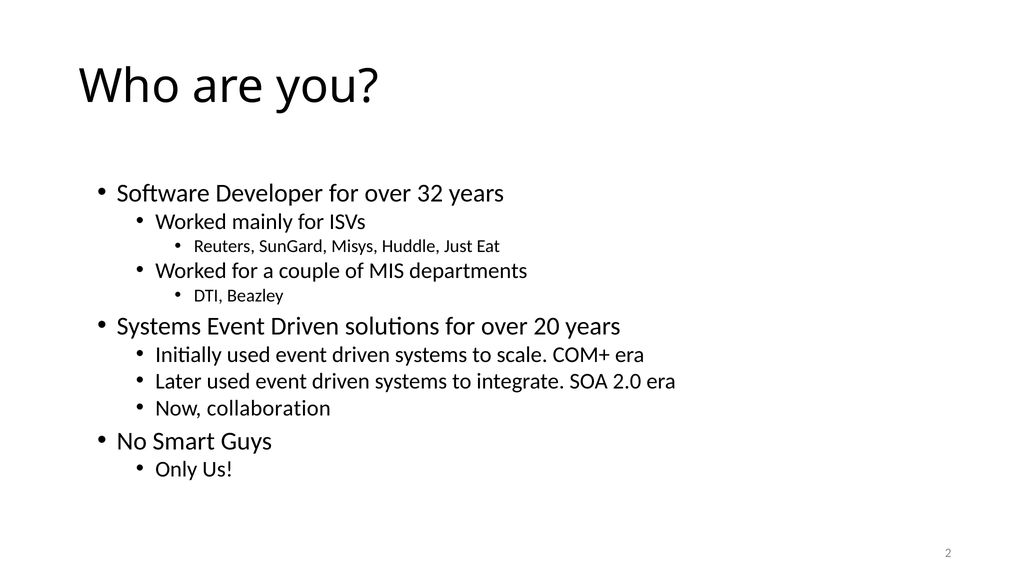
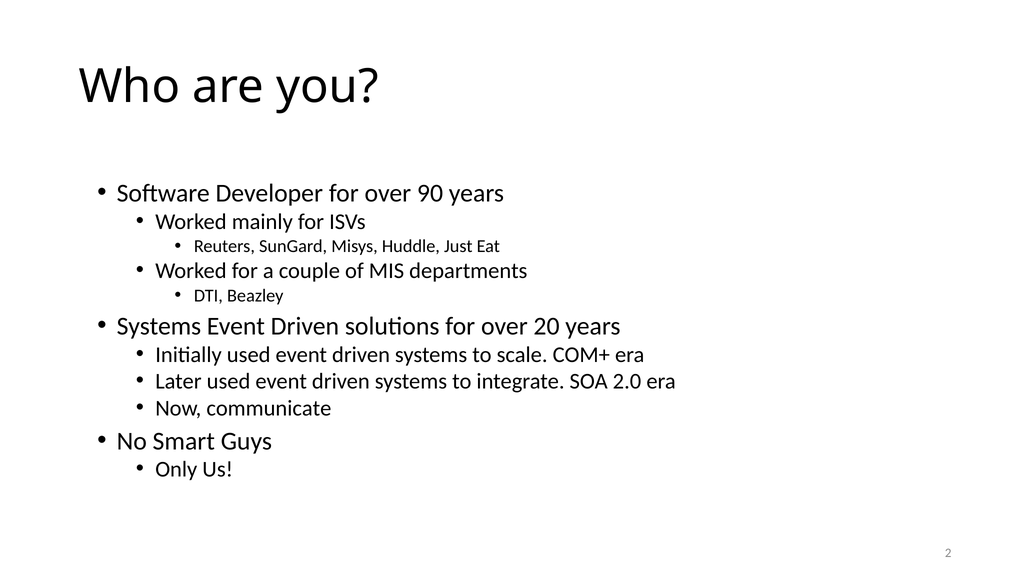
32: 32 -> 90 (430, 193)
collaboration: collaboration -> communicate (269, 408)
